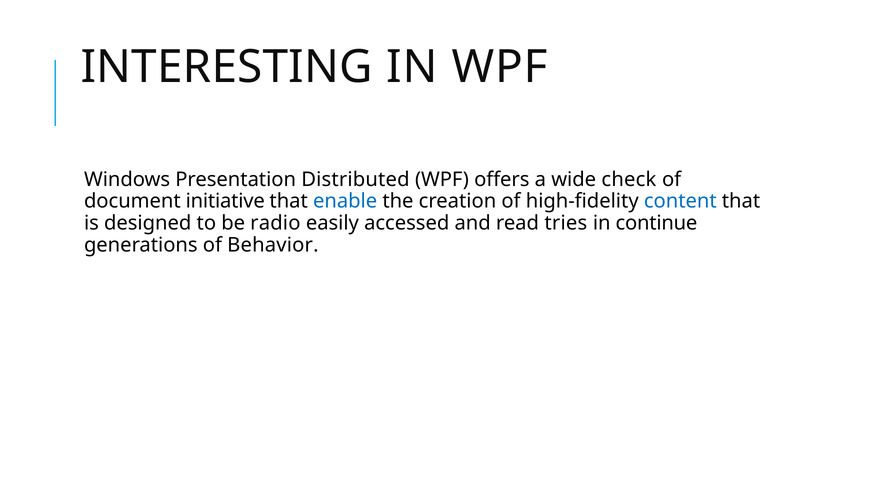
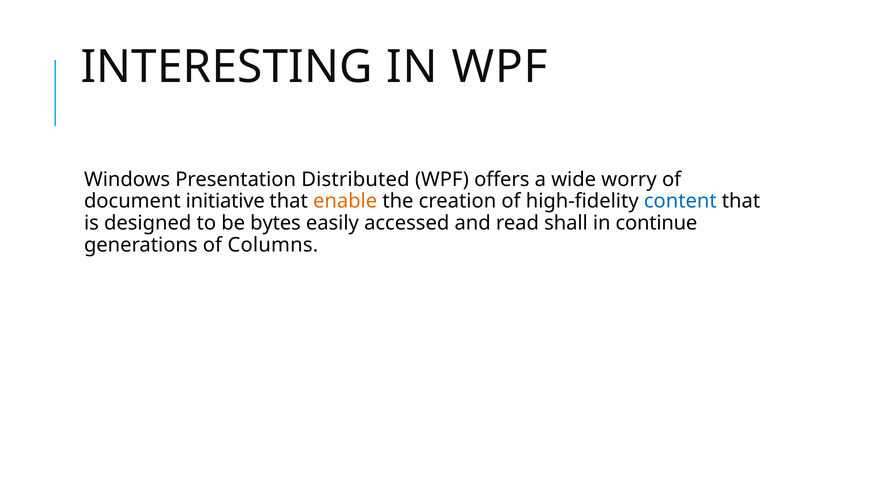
check: check -> worry (629, 179)
enable colour: blue -> orange (345, 201)
radio: radio -> bytes (276, 223)
tries: tries -> shall (566, 223)
Behavior: Behavior -> Columns (273, 245)
